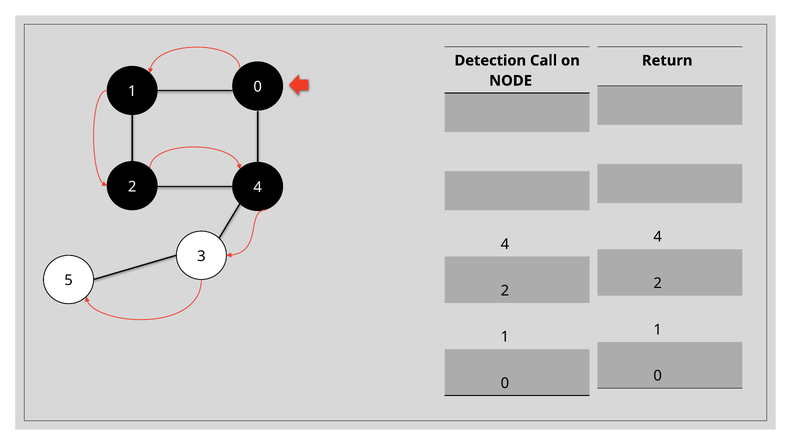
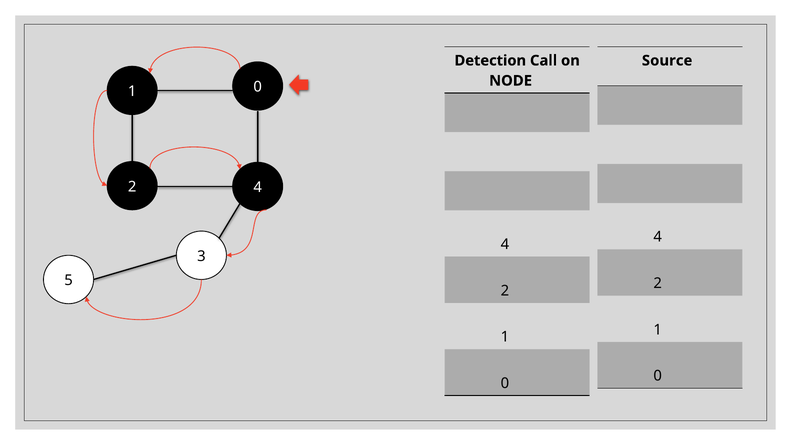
Return: Return -> Source (667, 61)
